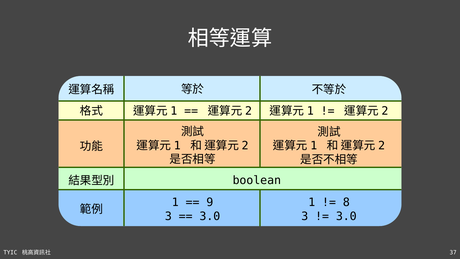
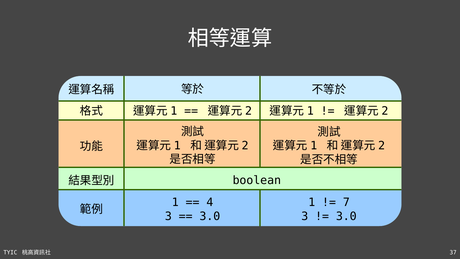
9: 9 -> 4 (210, 202)
8: 8 -> 7 (346, 202)
